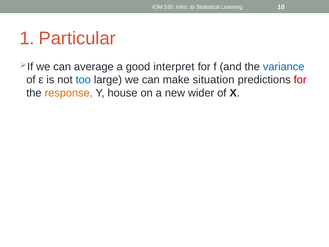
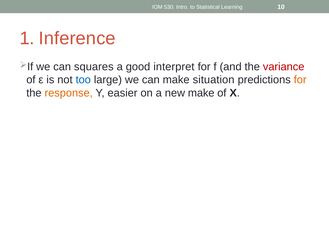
Particular: Particular -> Inference (77, 38)
average: average -> squares (94, 67)
variance colour: blue -> red (284, 67)
for colour: red -> orange (300, 80)
house: house -> easier (123, 93)
new wider: wider -> make (201, 93)
